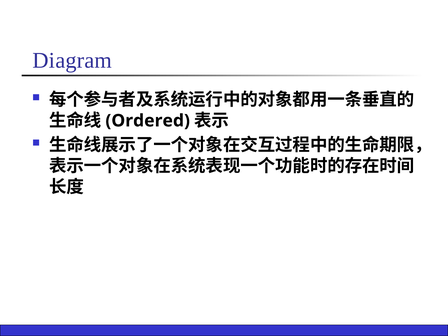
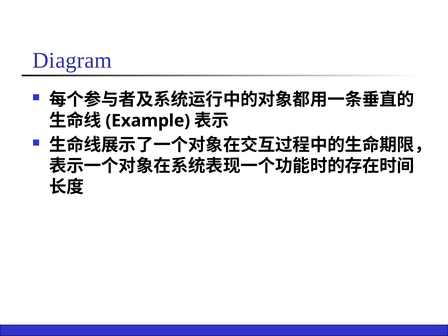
Ordered: Ordered -> Example (148, 121)
